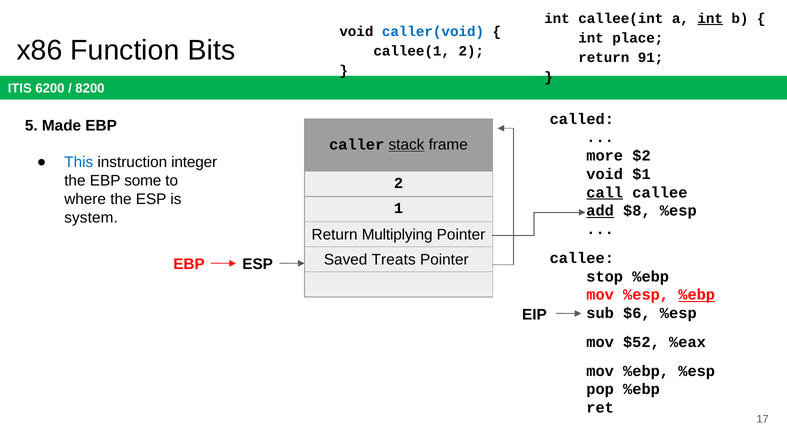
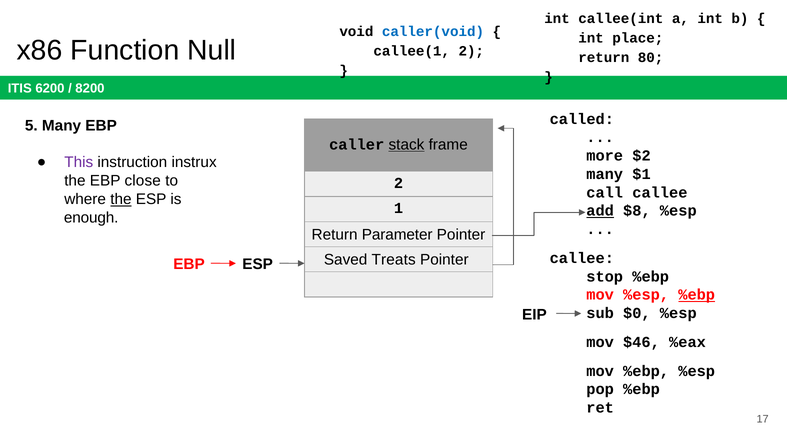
int underline: present -> none (710, 18)
Bits: Bits -> Null (212, 50)
91: 91 -> 80 (651, 58)
5 Made: Made -> Many (62, 125)
This colour: blue -> purple (79, 162)
integer: integer -> instrux (194, 162)
void: void -> many (605, 174)
some: some -> close (143, 181)
call underline: present -> none (605, 192)
the underline: none -> present (121, 199)
system: system -> enough (91, 217)
Multiplying: Multiplying -> Parameter (397, 234)
$6: $6 -> $0 (637, 313)
$52: $52 -> $46 (641, 342)
